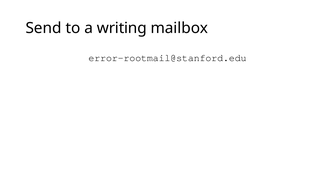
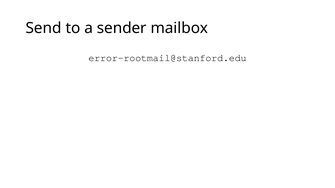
writing: writing -> sender (122, 28)
